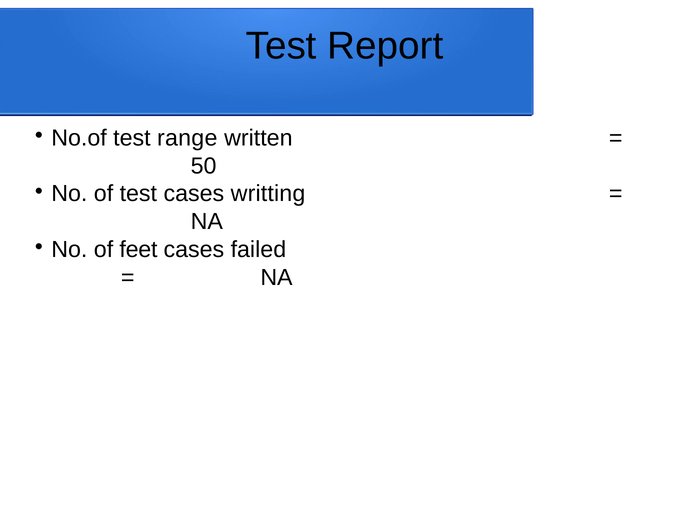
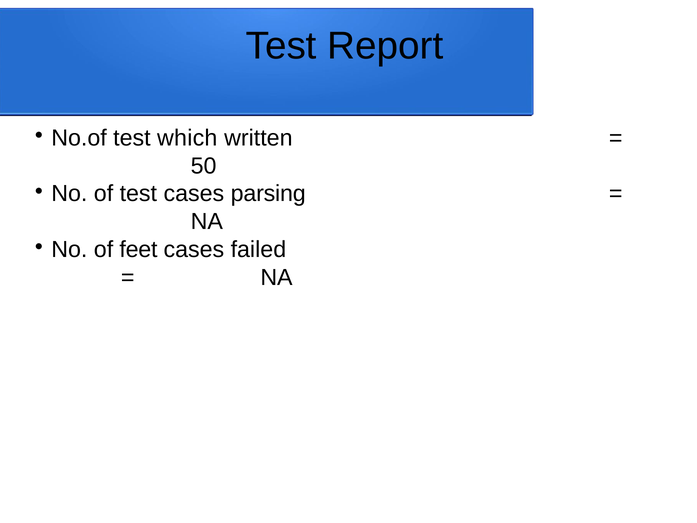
range: range -> which (187, 138)
writting: writting -> parsing (268, 194)
